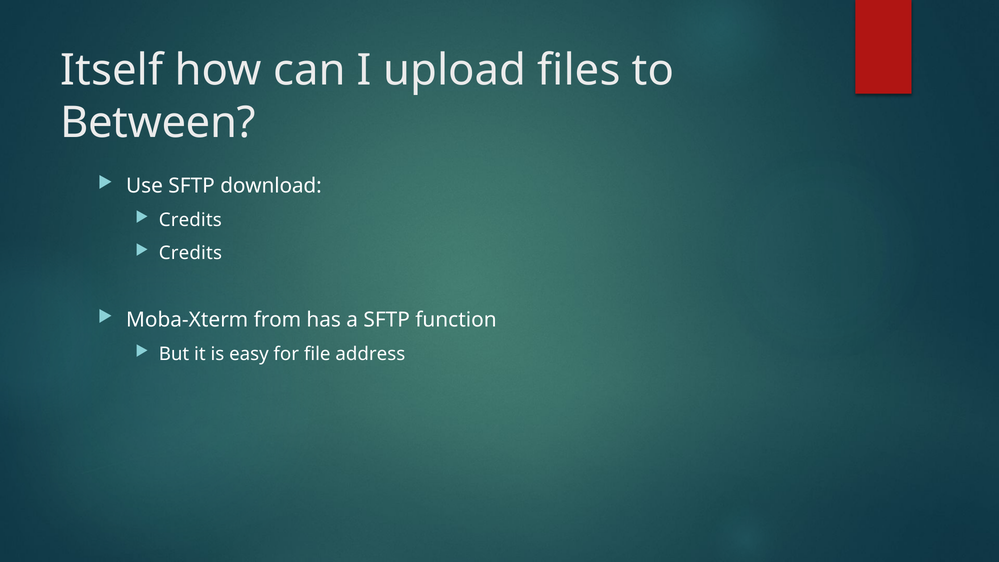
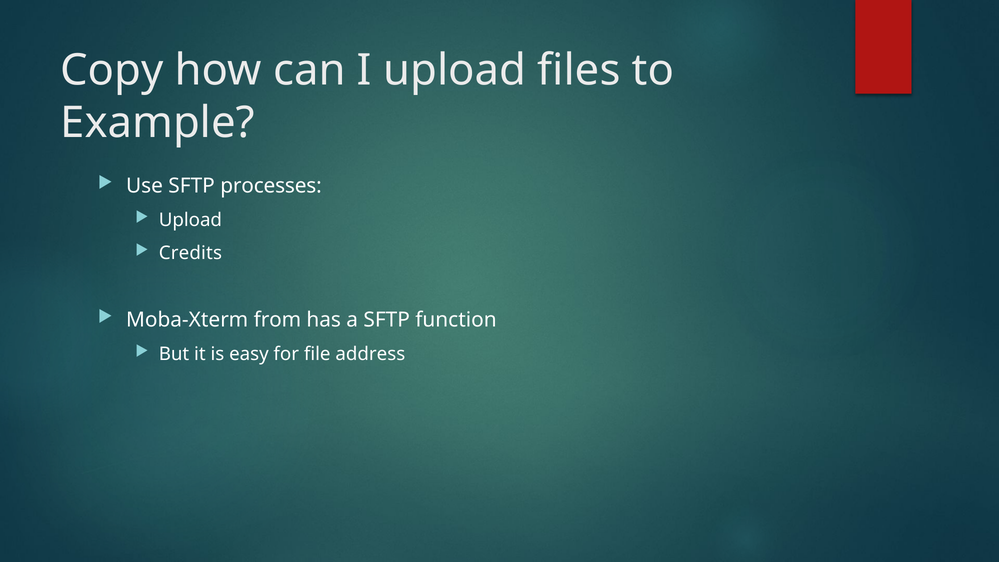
Itself: Itself -> Copy (112, 70)
Between: Between -> Example (158, 123)
download: download -> processes (271, 186)
Credits: Credits -> Upload (190, 220)
